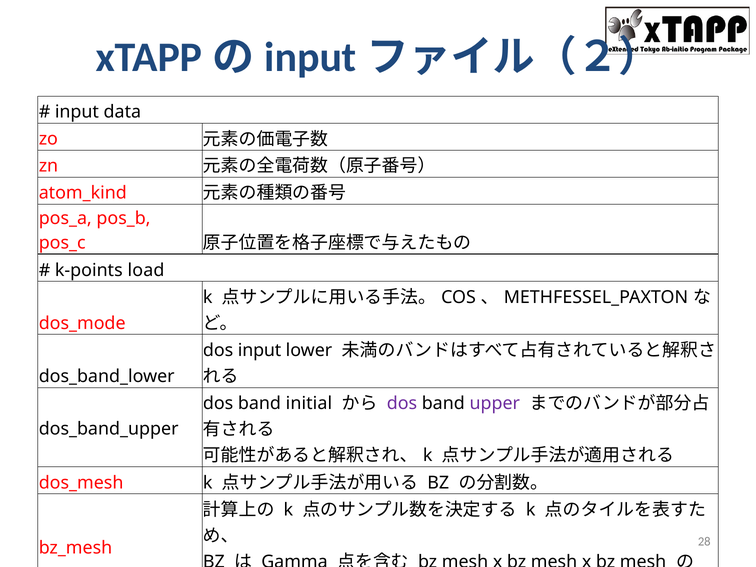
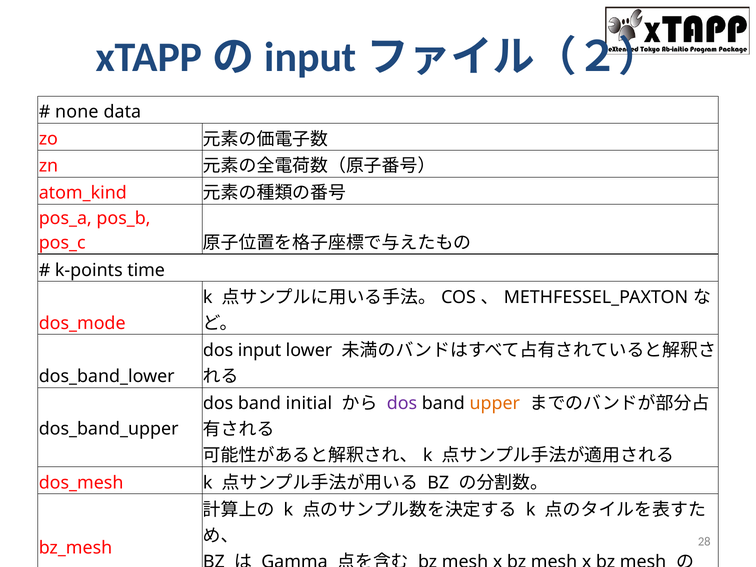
input: input -> none (77, 112)
load: load -> time (146, 270)
upper colour: purple -> orange (495, 403)
